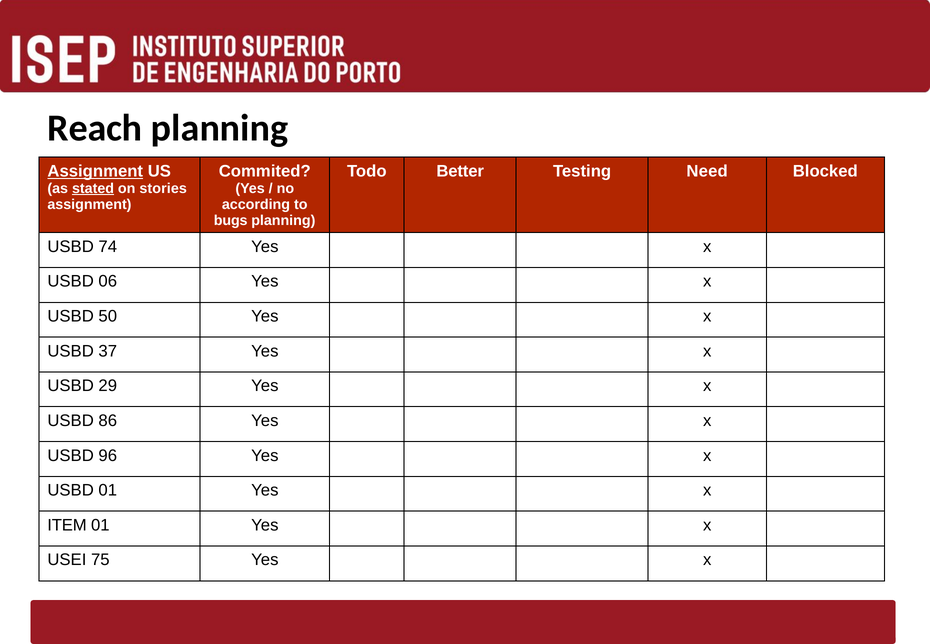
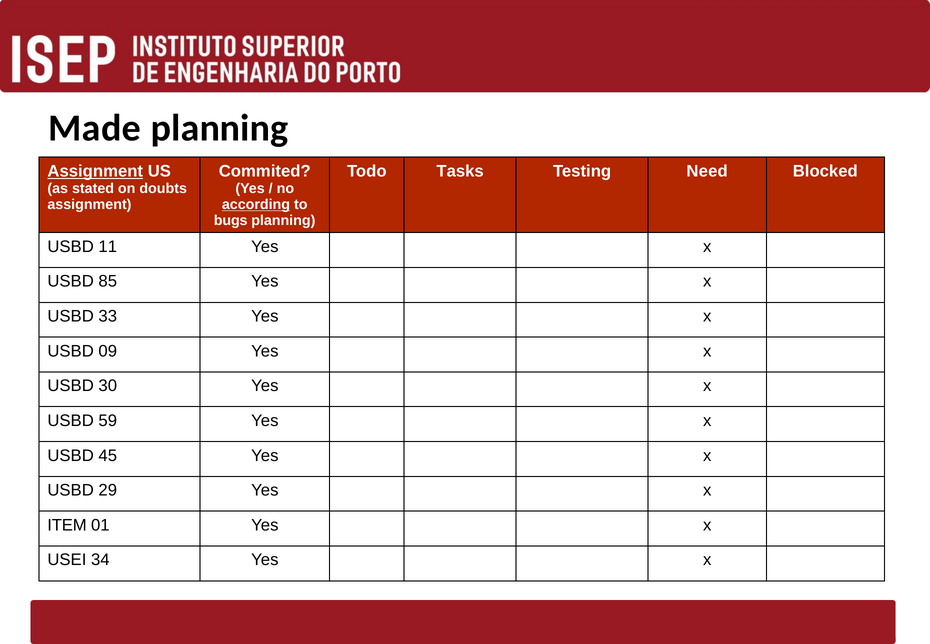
Reach: Reach -> Made (95, 128)
Better: Better -> Tasks (460, 171)
stated underline: present -> none (93, 188)
stories: stories -> doubts (163, 188)
according underline: none -> present (256, 204)
74: 74 -> 11 (108, 247)
06: 06 -> 85 (108, 281)
50: 50 -> 33 (108, 316)
37: 37 -> 09 (108, 351)
29: 29 -> 30 (108, 386)
86: 86 -> 59 (108, 421)
96: 96 -> 45 (108, 455)
USBD 01: 01 -> 29 (108, 490)
75: 75 -> 34 (100, 560)
